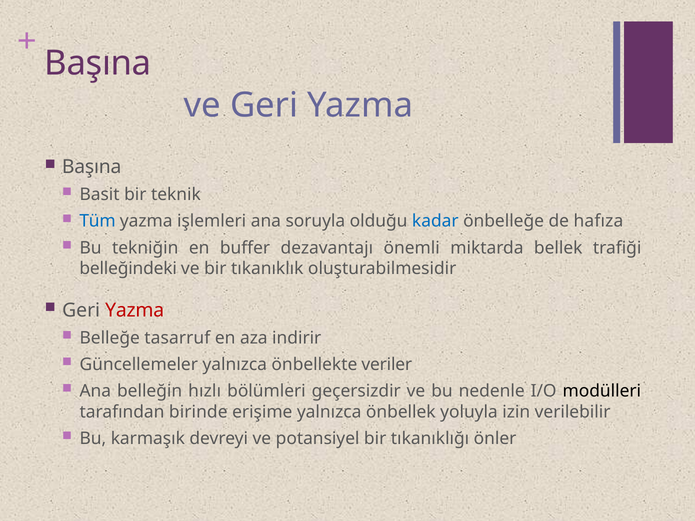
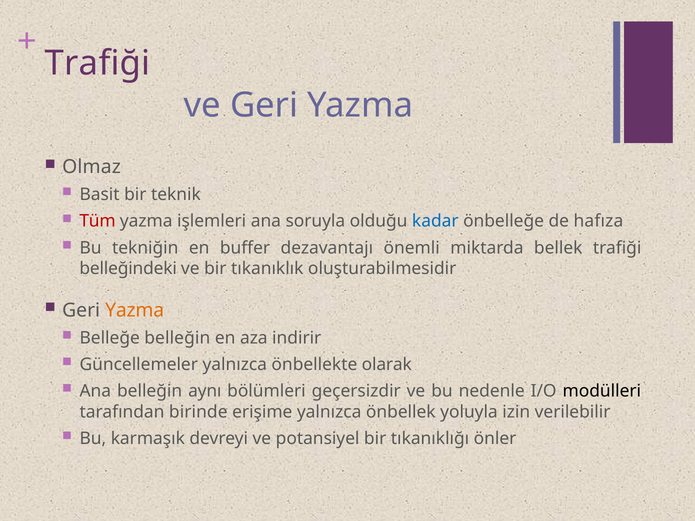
Başına: Başına -> Trafiği (98, 64)
Başına: Başına -> Olmaz (92, 167)
Tüm colour: blue -> red (98, 221)
Yazma colour: red -> orange (135, 310)
Belleğe tasarruf: tasarruf -> belleğin (177, 338)
veriler: veriler -> olarak (387, 365)
hızlı: hızlı -> aynı (205, 391)
